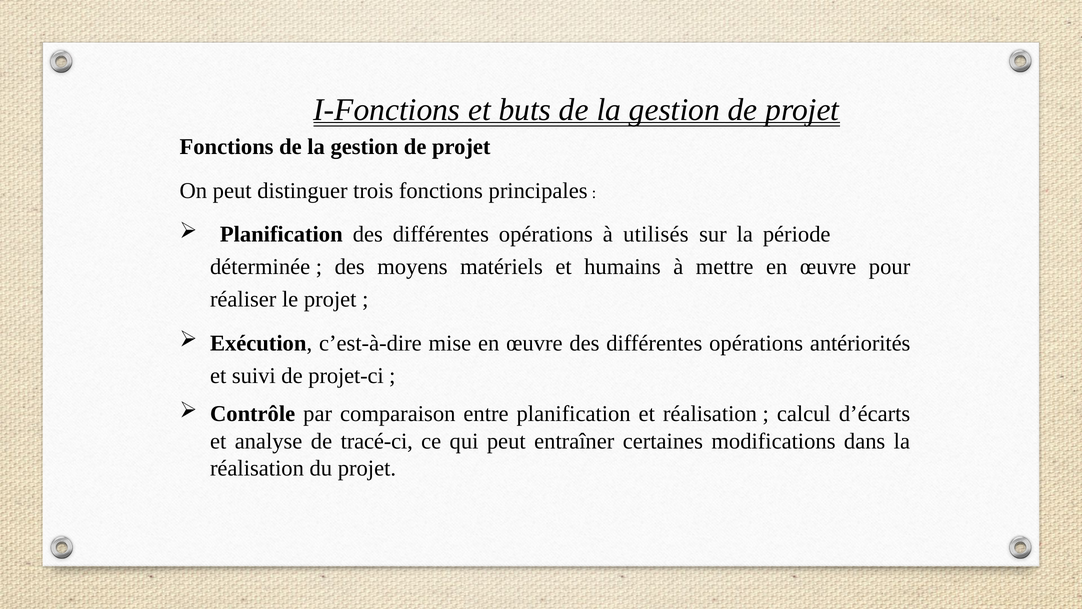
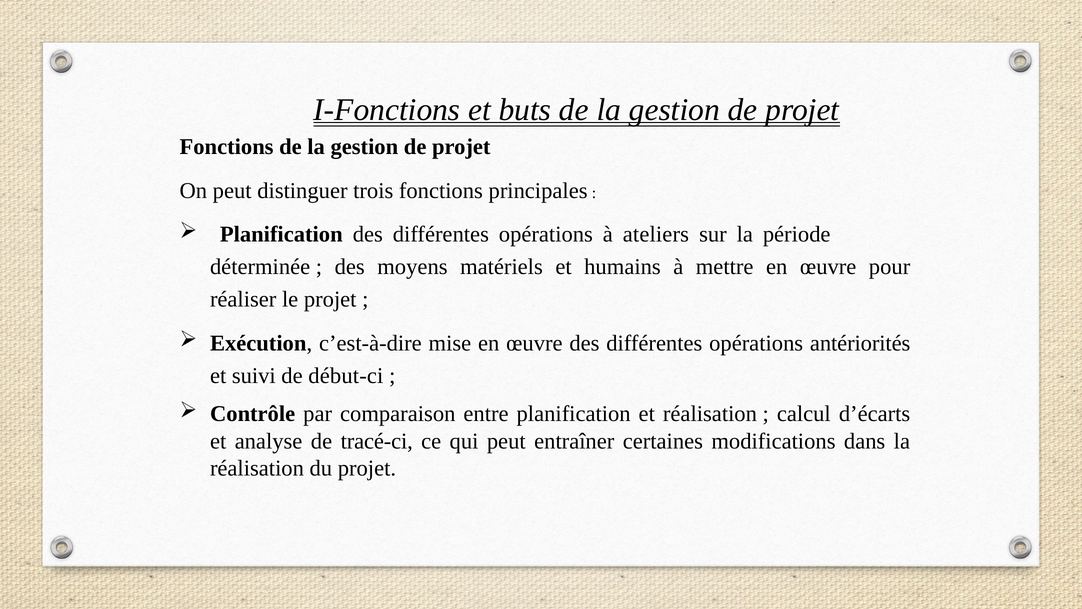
utilisés: utilisés -> ateliers (656, 234)
projet-ci: projet-ci -> début-ci (346, 375)
